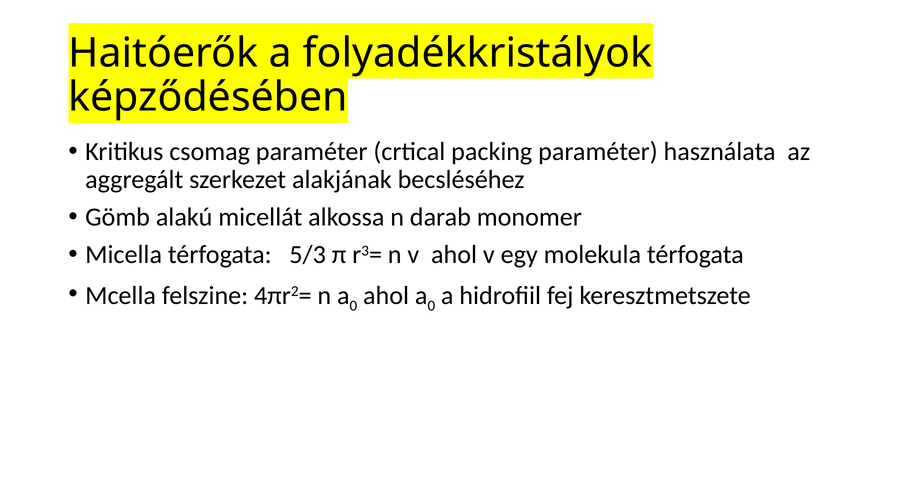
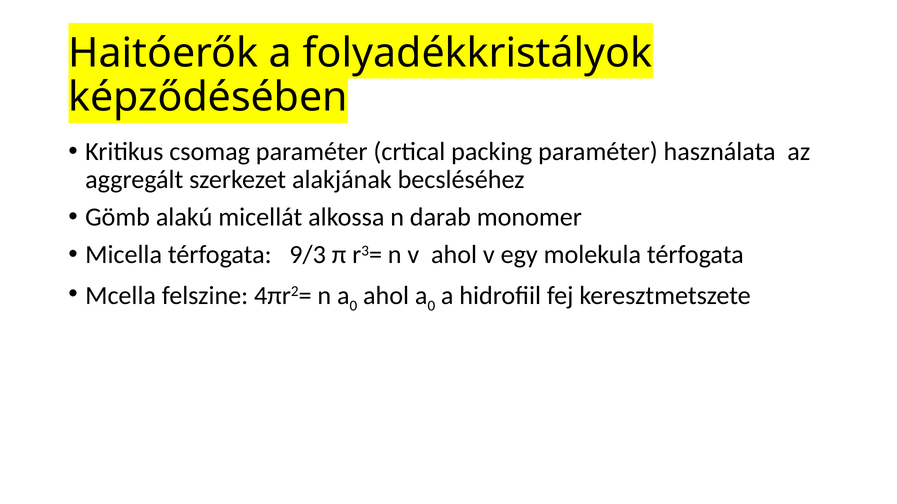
5/3: 5/3 -> 9/3 (308, 255)
